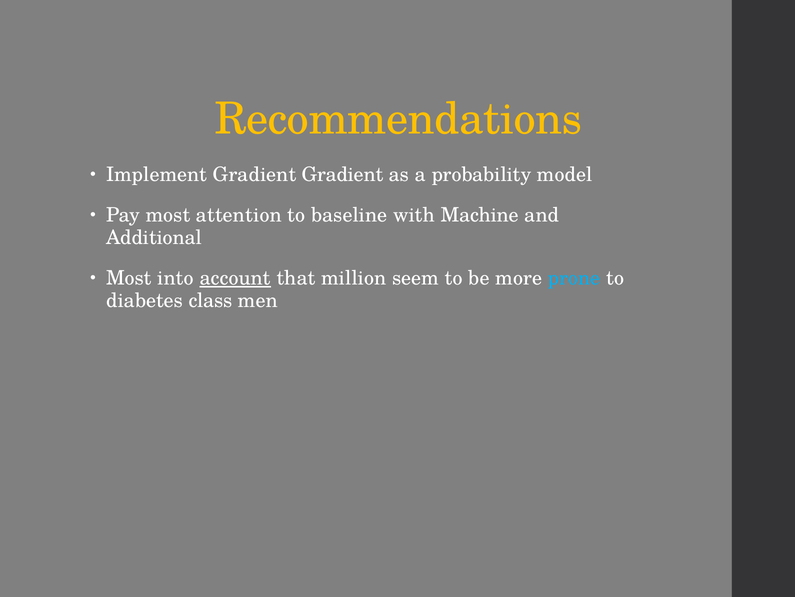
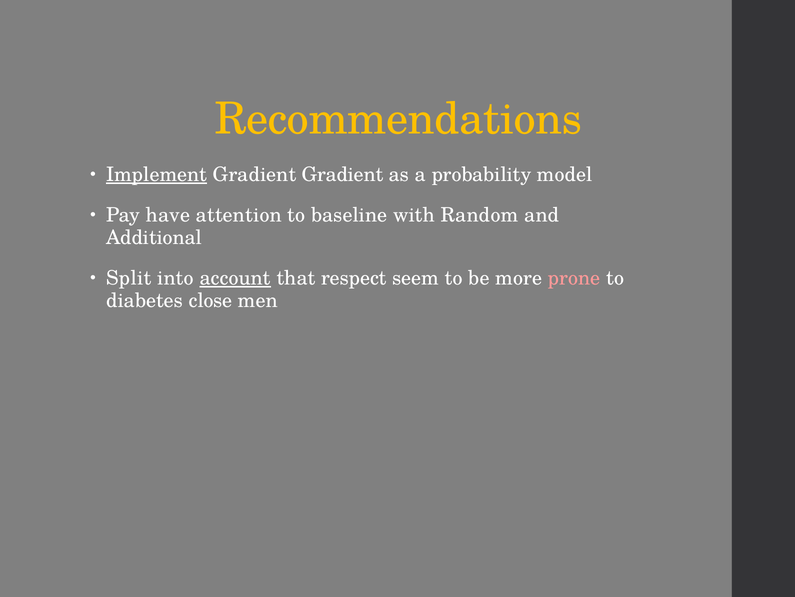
Implement underline: none -> present (157, 175)
Pay most: most -> have (168, 215)
Machine: Machine -> Random (480, 215)
Most: Most -> Split (129, 278)
million: million -> respect (354, 278)
prone colour: light blue -> pink (574, 278)
class: class -> close (211, 301)
